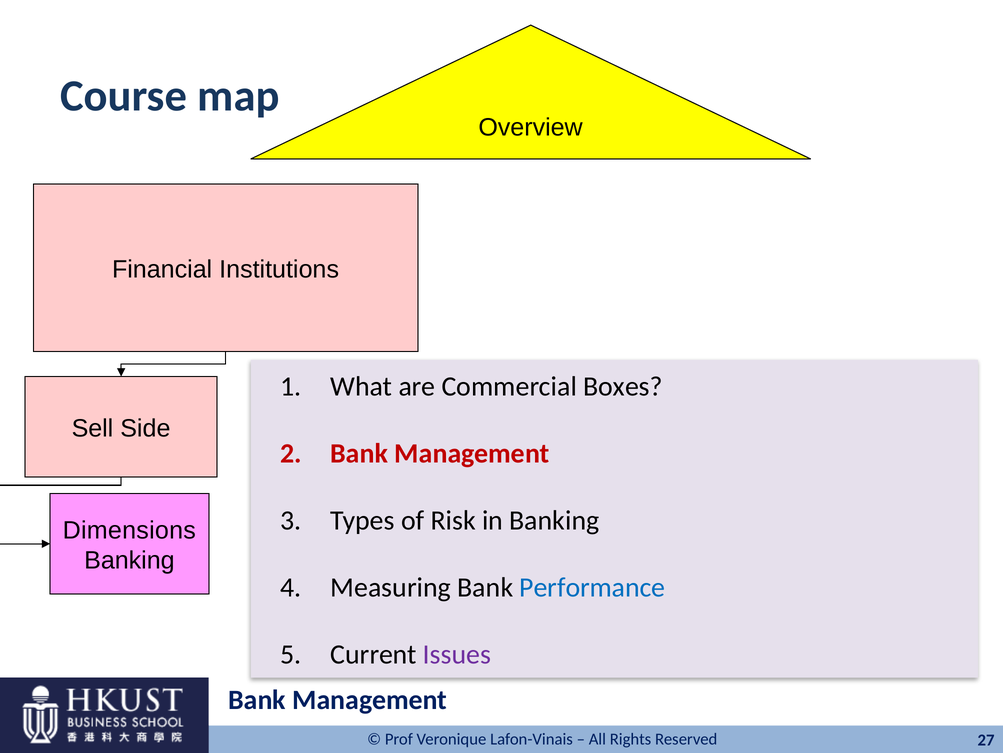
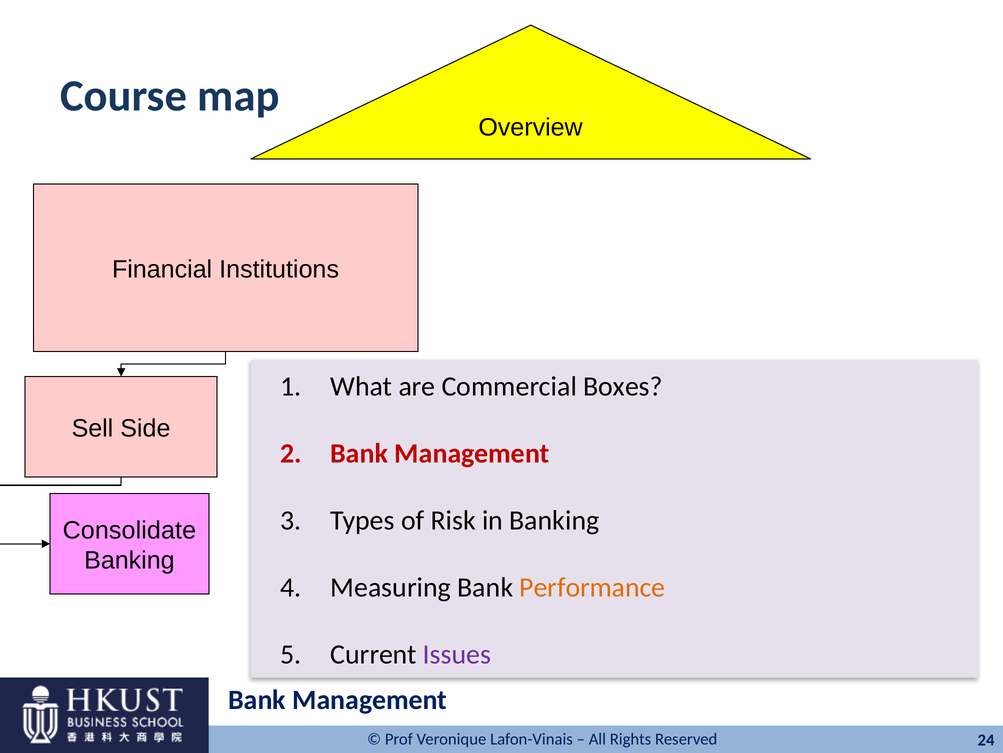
Dimensions: Dimensions -> Consolidate (129, 530)
Performance colour: blue -> orange (592, 587)
27: 27 -> 24 (986, 740)
